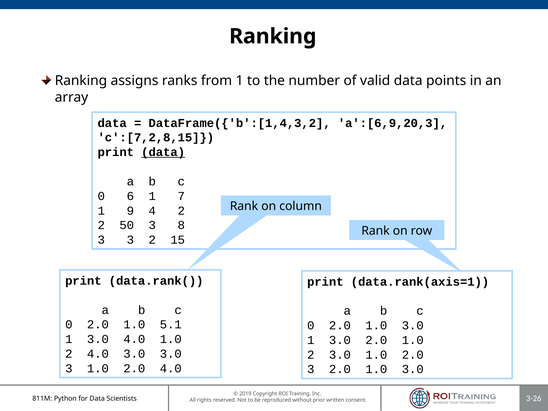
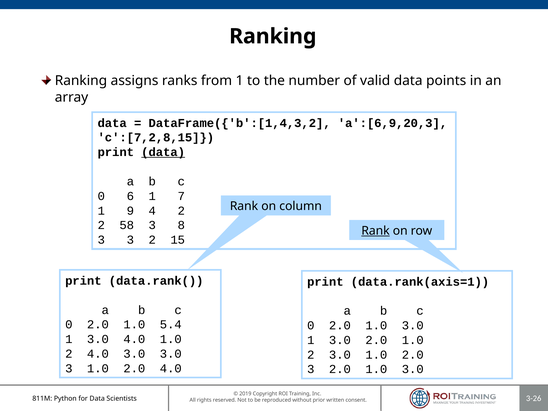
50: 50 -> 58 (127, 225)
Rank underline: none -> present (375, 231)
5.1: 5.1 -> 5.4 (171, 325)
